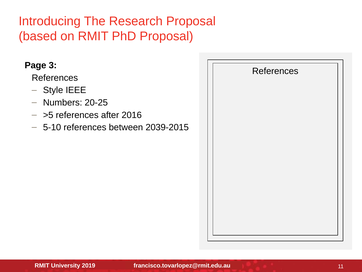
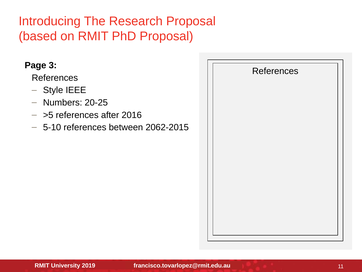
2039-2015: 2039-2015 -> 2062-2015 (167, 127)
